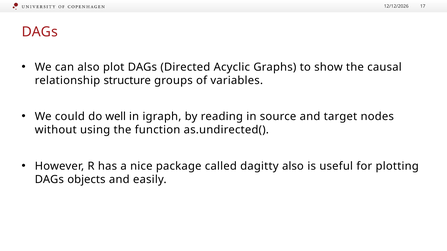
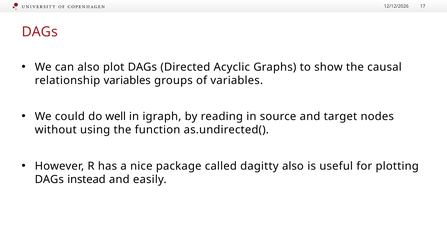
relationship structure: structure -> variables (127, 81)
objects: objects -> instead (86, 180)
